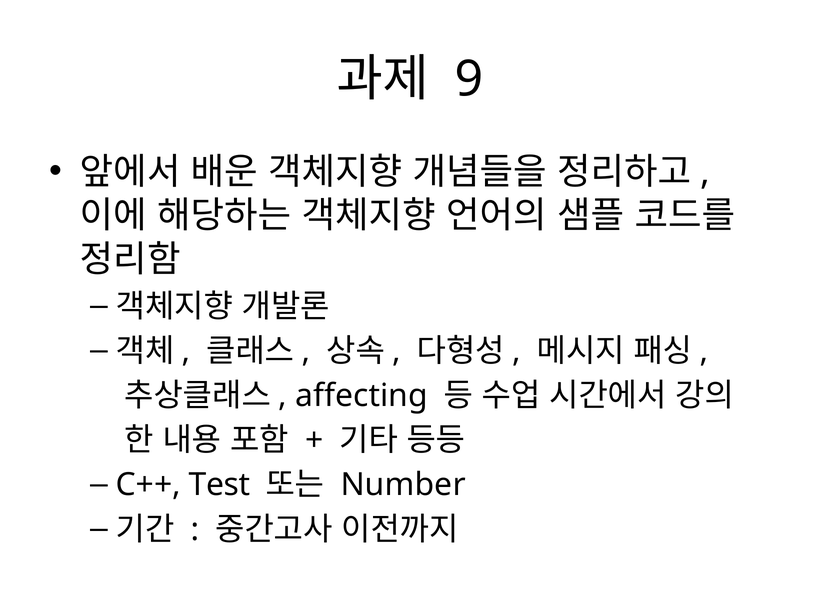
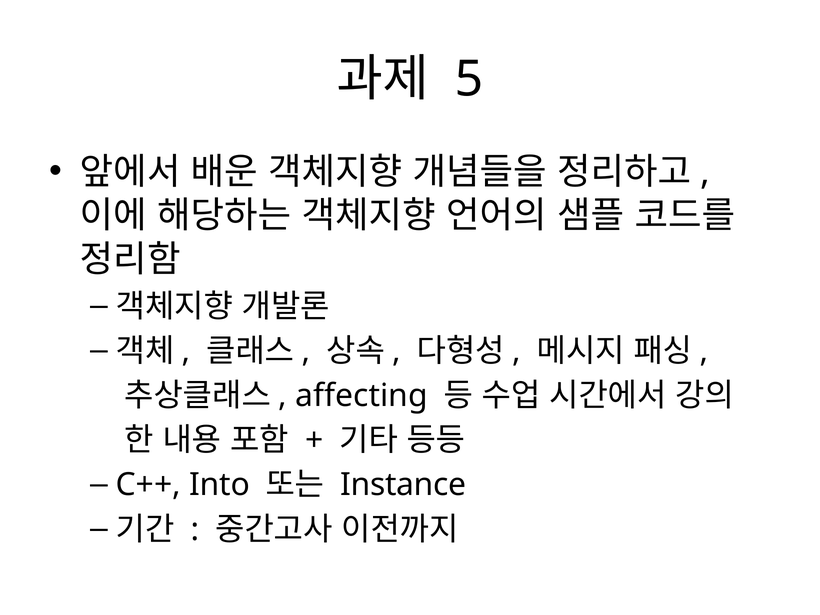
9: 9 -> 5 (469, 79)
Test: Test -> Into (219, 485)
Number: Number -> Instance (403, 485)
